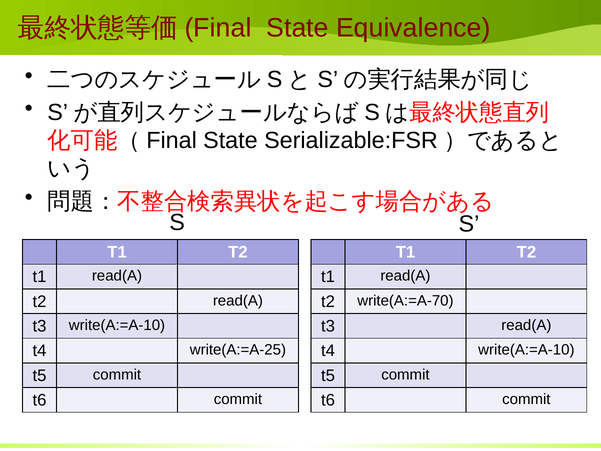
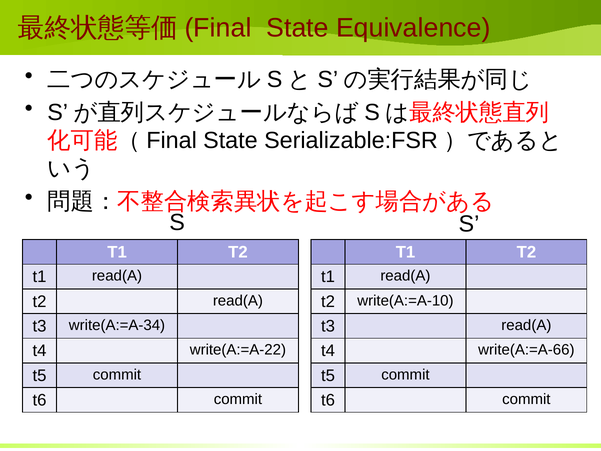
write(A:=A-70: write(A:=A-70 -> write(A:=A-10 (405, 300)
t3 write(A:=A-10: write(A:=A-10 -> write(A:=A-34 (117, 325)
write(A:=A-25: write(A:=A-25 -> write(A:=A-22 (238, 350)
t4 write(A:=A-10: write(A:=A-10 -> write(A:=A-66 (526, 350)
